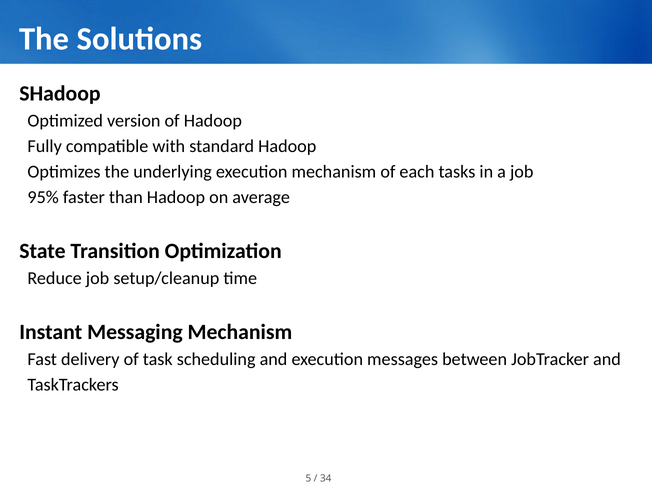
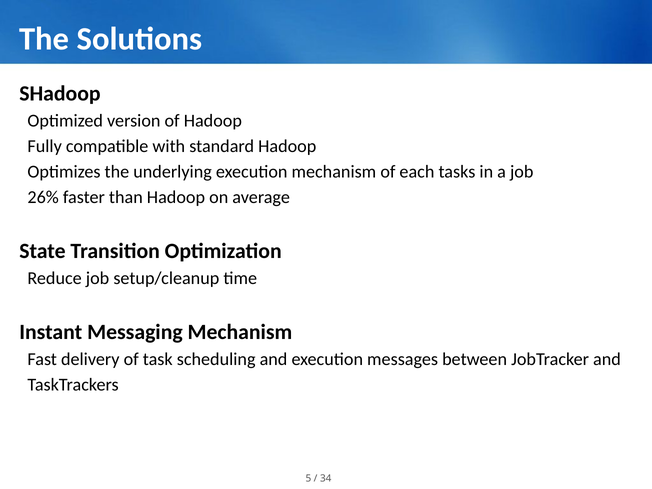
95%: 95% -> 26% (43, 197)
